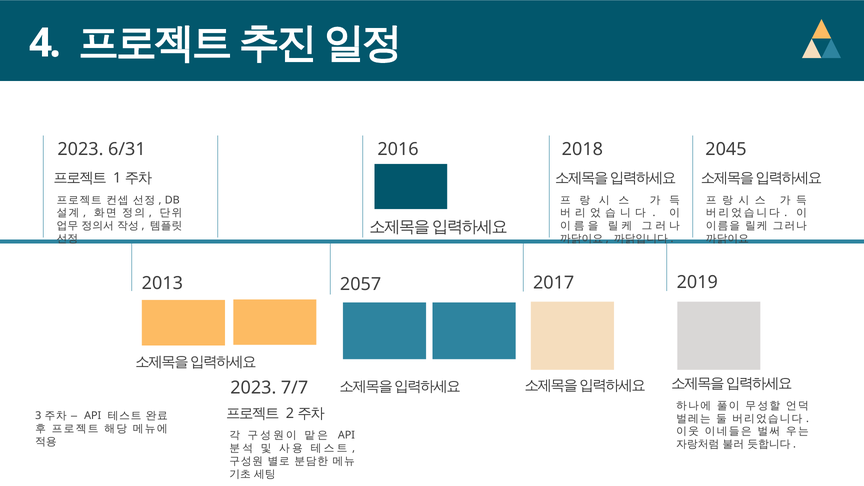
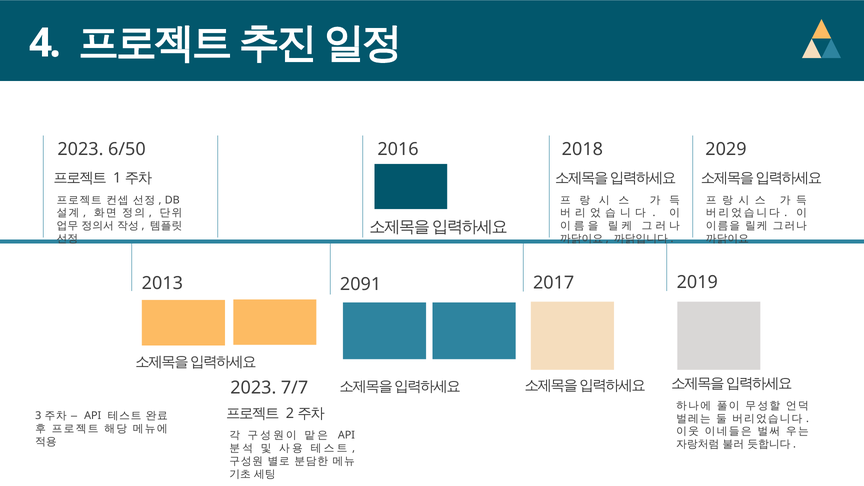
6/31: 6/31 -> 6/50 (127, 149)
2045: 2045 -> 2029 (726, 149)
2057: 2057 -> 2091 (361, 284)
